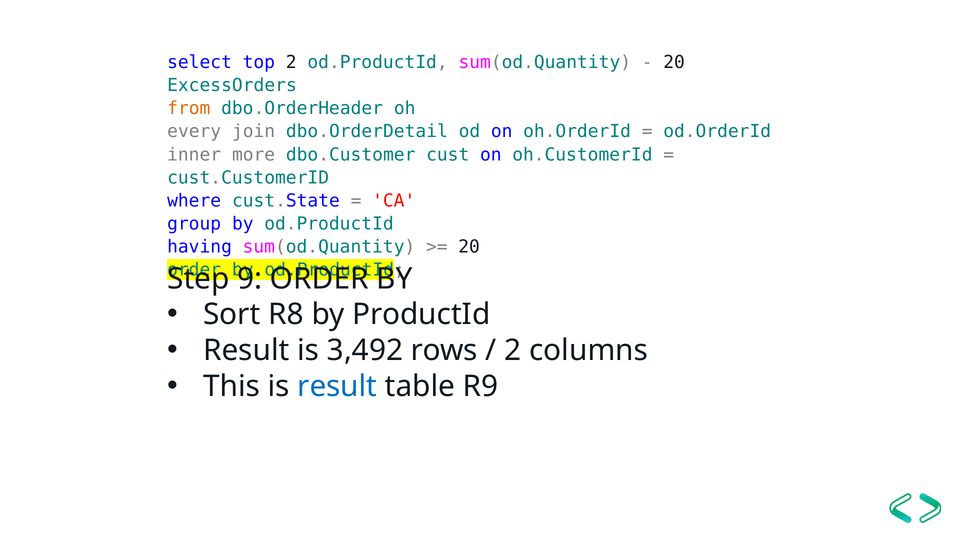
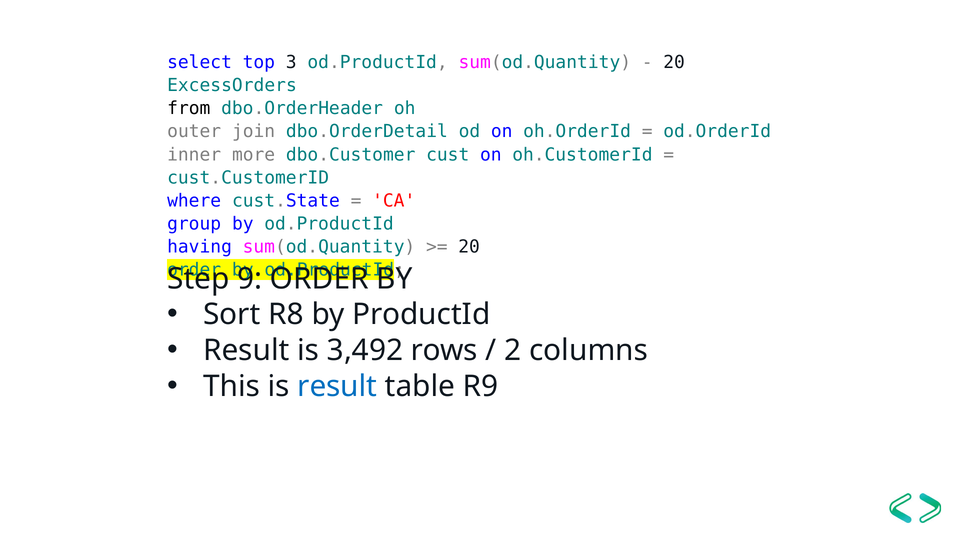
top 2: 2 -> 3 (291, 62)
from colour: orange -> black (189, 109)
every: every -> outer (194, 132)
